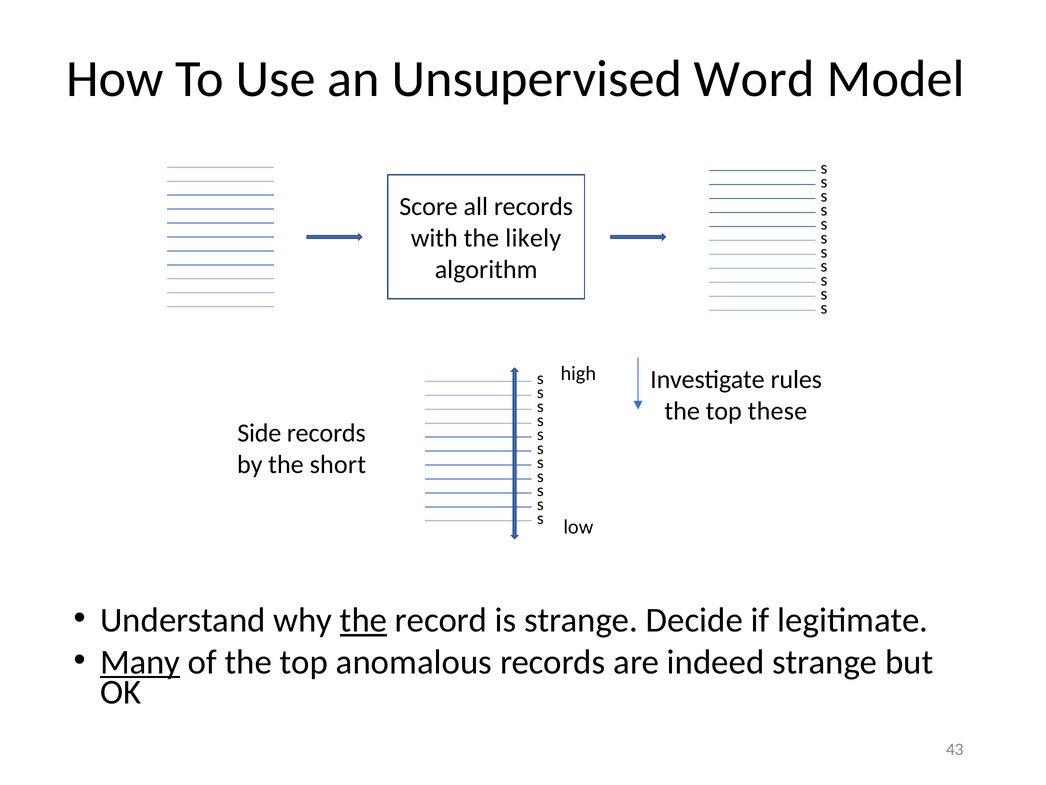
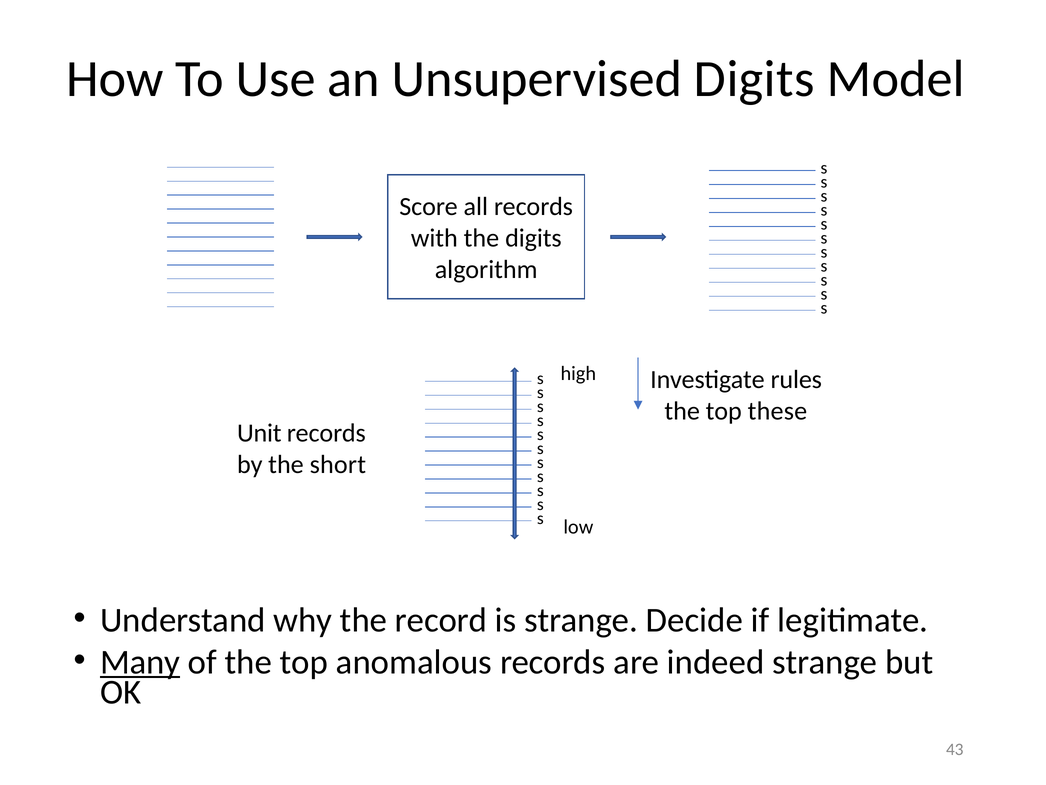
Unsupervised Word: Word -> Digits (754, 79)
the likely: likely -> digits (533, 238)
Side: Side -> Unit (259, 433)
the underline: present -> none (364, 620)
